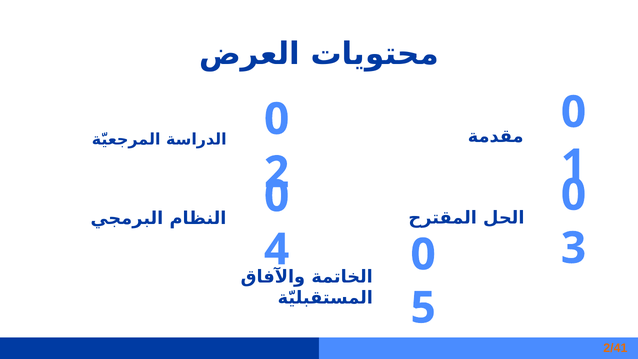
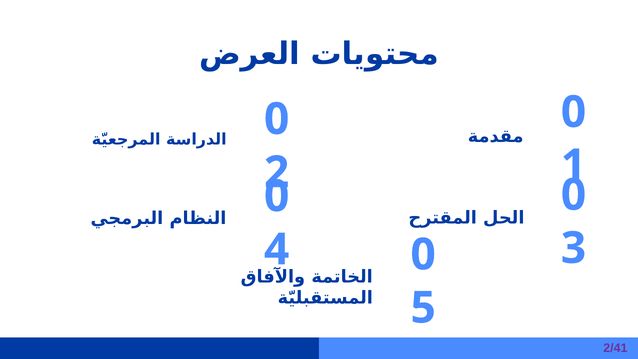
2/41 colour: orange -> purple (615, 348)
